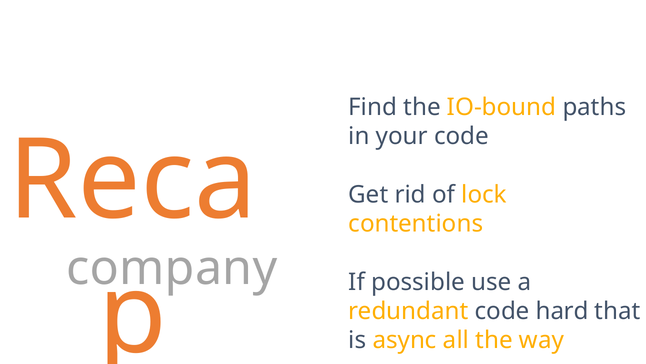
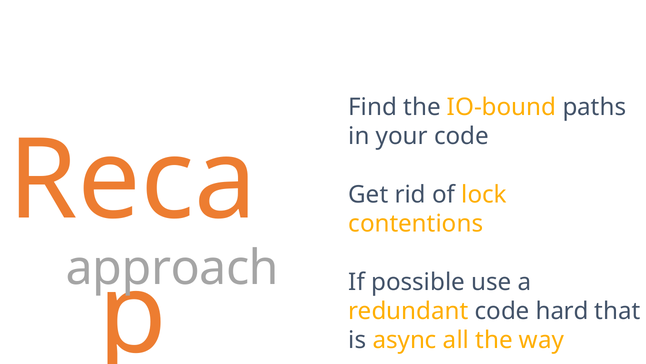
company: company -> approach (172, 268)
